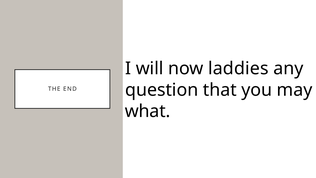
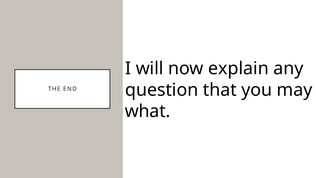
laddies: laddies -> explain (238, 68)
